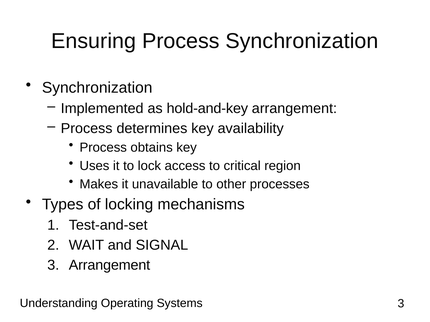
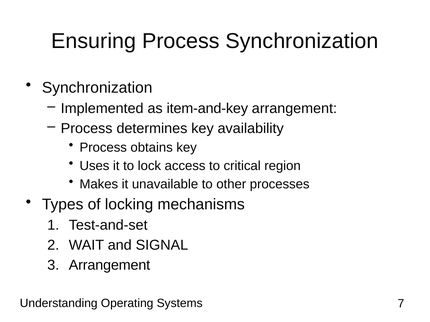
hold-and-key: hold-and-key -> item-and-key (207, 108)
Systems 3: 3 -> 7 (401, 304)
